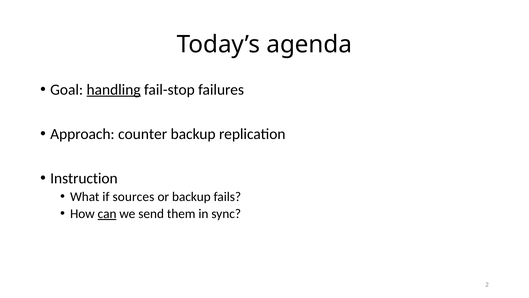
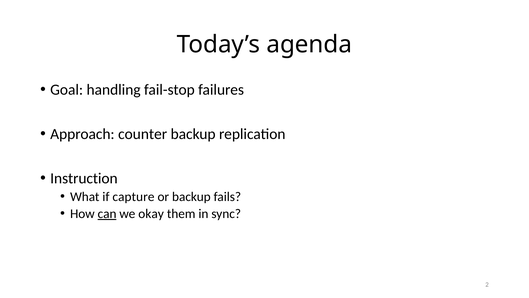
handling underline: present -> none (114, 89)
sources: sources -> capture (133, 196)
send: send -> okay (151, 213)
